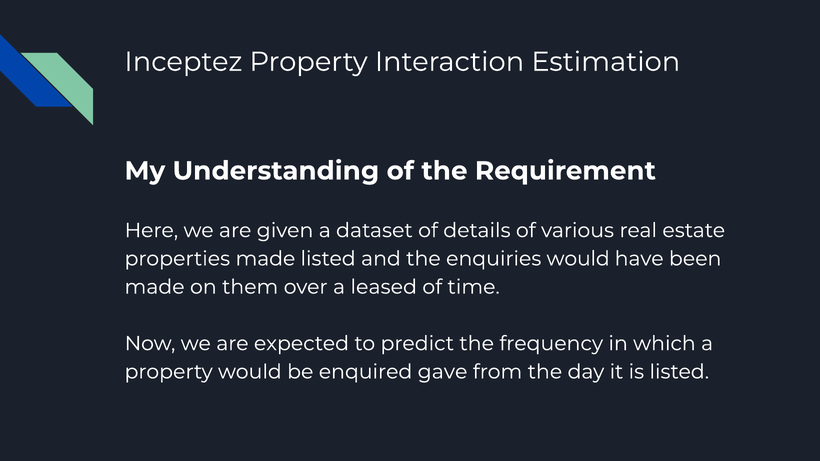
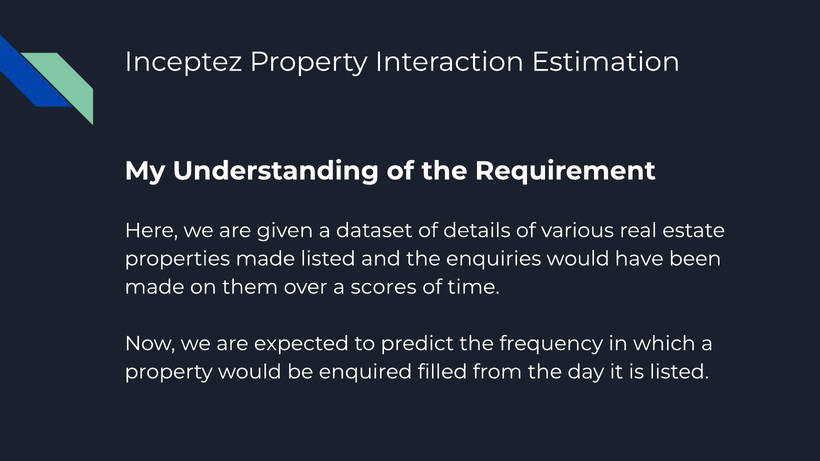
leased: leased -> scores (384, 287)
gave: gave -> filled (443, 372)
